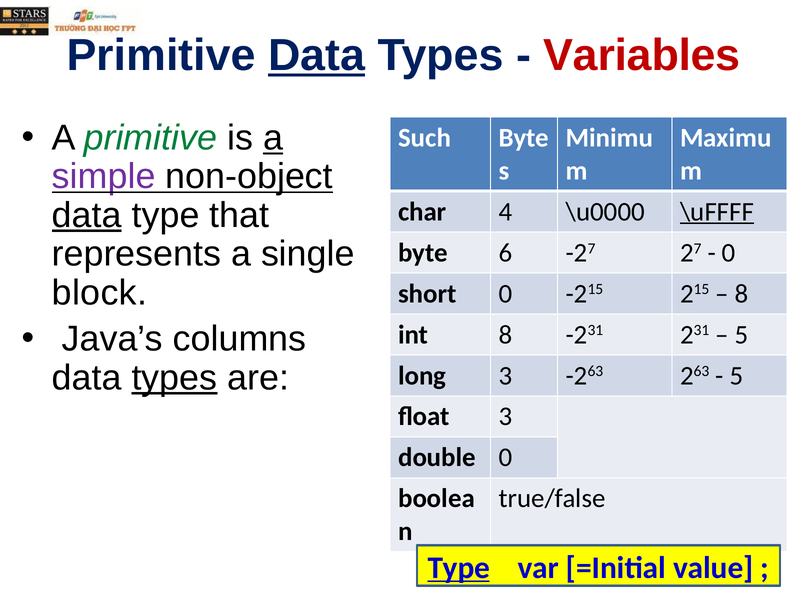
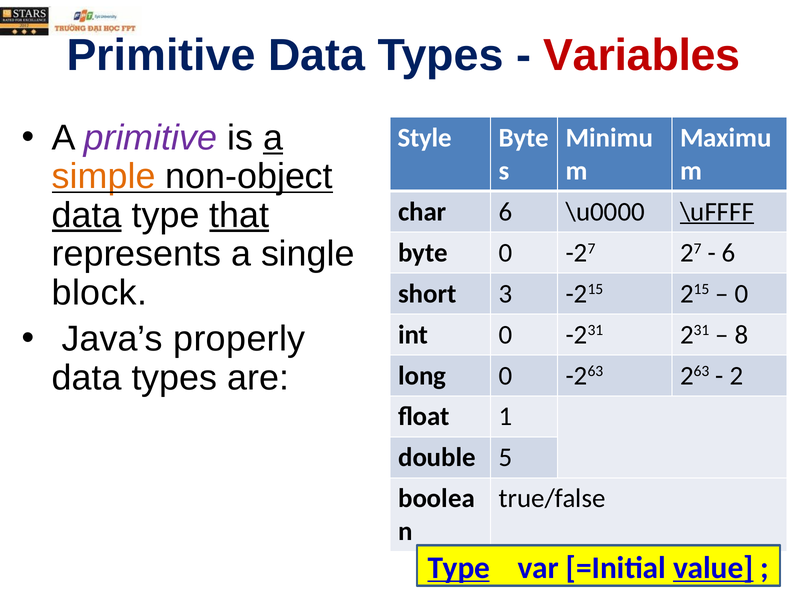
Data underline: present -> none (317, 56)
primitive colour: green -> purple (150, 138)
Such: Such -> Style (425, 138)
simple colour: purple -> orange (104, 176)
that underline: none -> present (239, 215)
char 4: 4 -> 6 (506, 211)
byte 6: 6 -> 0 (506, 252)
0: 0 -> 6 (729, 252)
short 0: 0 -> 3 (506, 293)
8: 8 -> 0 (742, 293)
columns: columns -> properly (239, 339)
int 8: 8 -> 0 (506, 334)
5: 5 -> 8 (742, 334)
types underline: present -> none (174, 377)
long 3: 3 -> 0 (506, 375)
5: 5 -> 2 (736, 375)
float 3: 3 -> 1 (506, 416)
double 0: 0 -> 5 (506, 457)
value underline: none -> present (713, 567)
